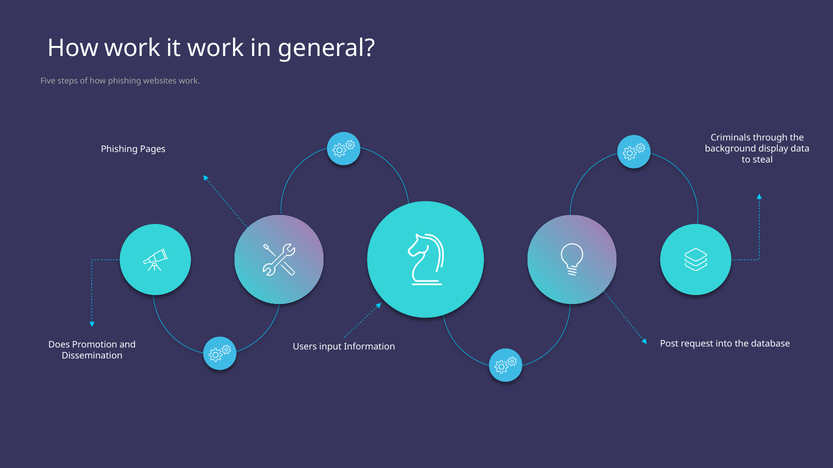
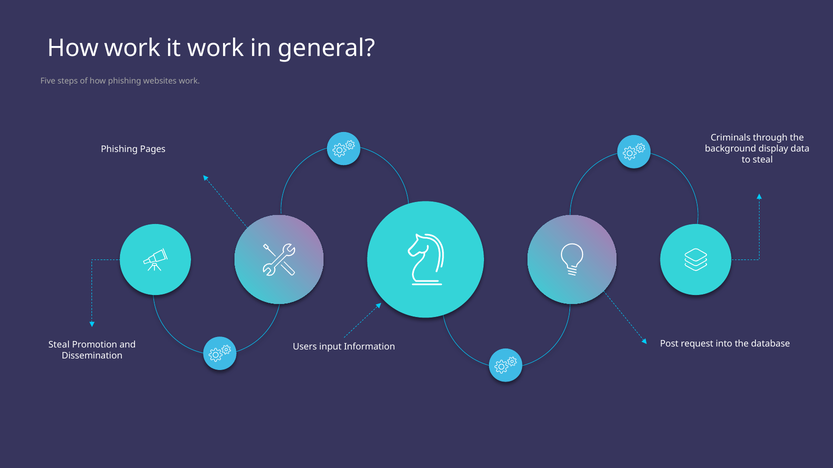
Does: Does -> Steal (59, 345)
